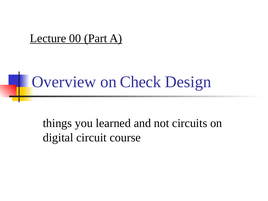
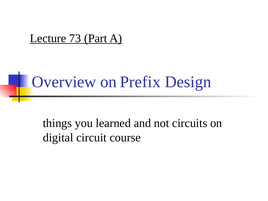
00: 00 -> 73 (75, 38)
Check: Check -> Prefix (140, 82)
